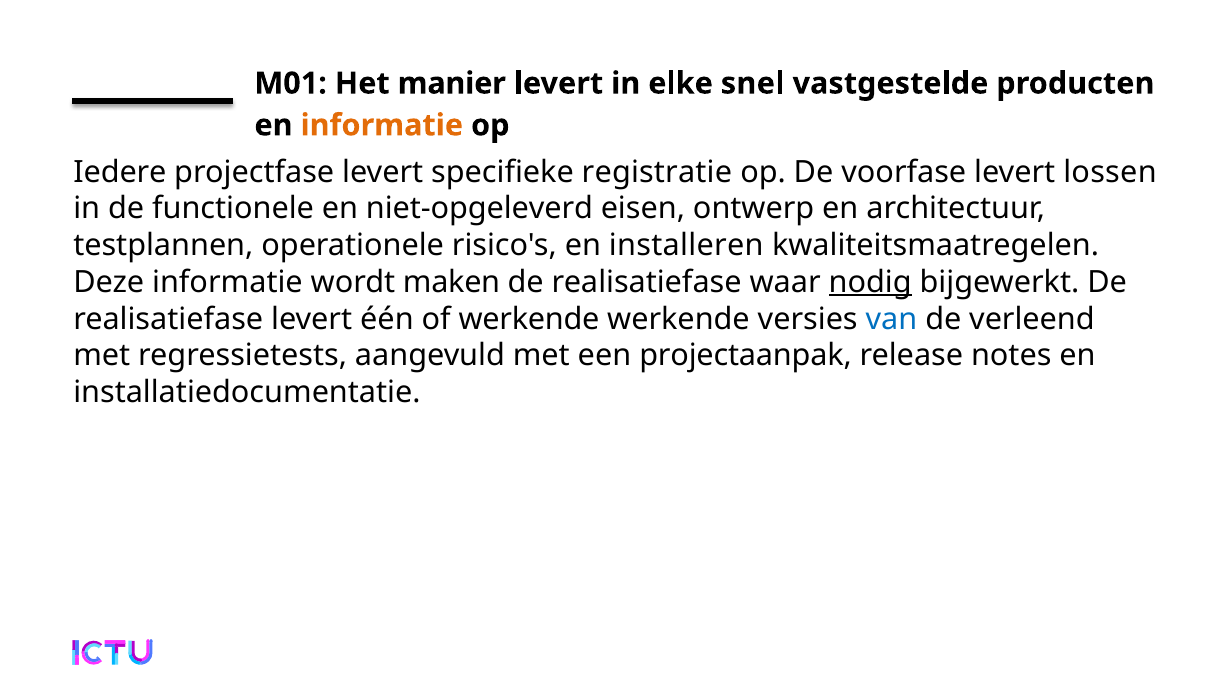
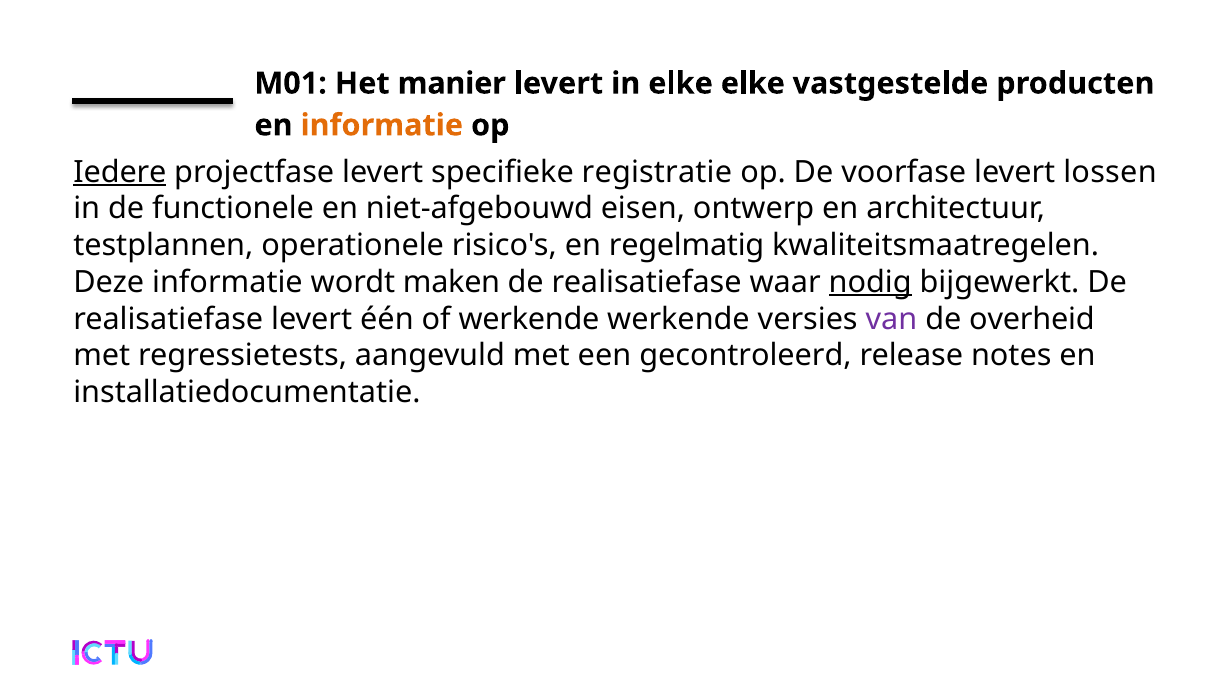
elke snel: snel -> elke (753, 83)
Iedere underline: none -> present (120, 172)
niet-opgeleverd: niet-opgeleverd -> niet-afgebouwd (479, 209)
installeren: installeren -> regelmatig (687, 246)
van colour: blue -> purple (891, 319)
verleend: verleend -> overheid (1032, 319)
projectaanpak: projectaanpak -> gecontroleerd (745, 356)
